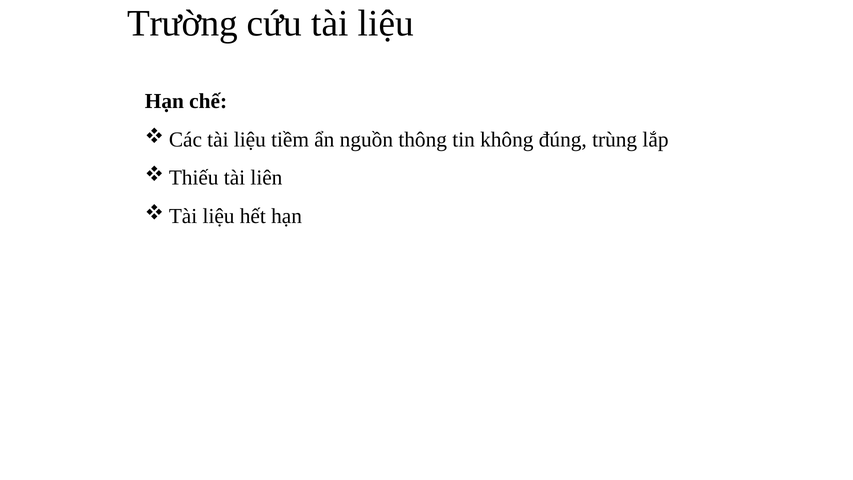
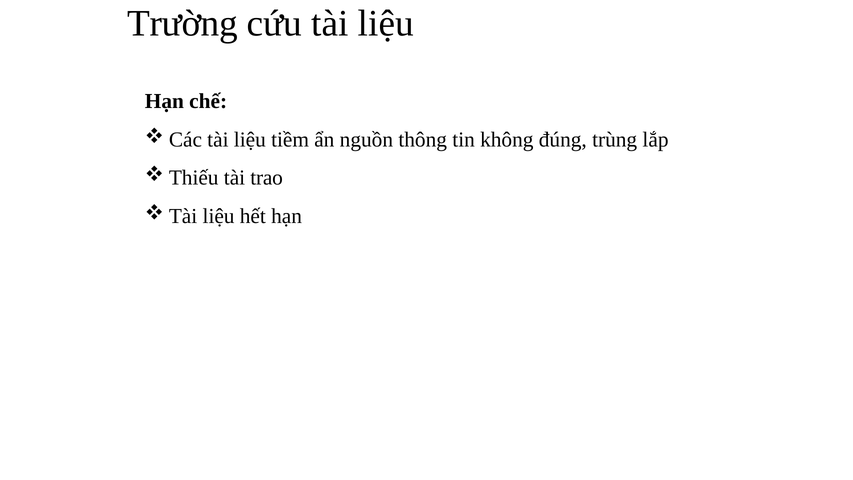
liên: liên -> trao (267, 178)
